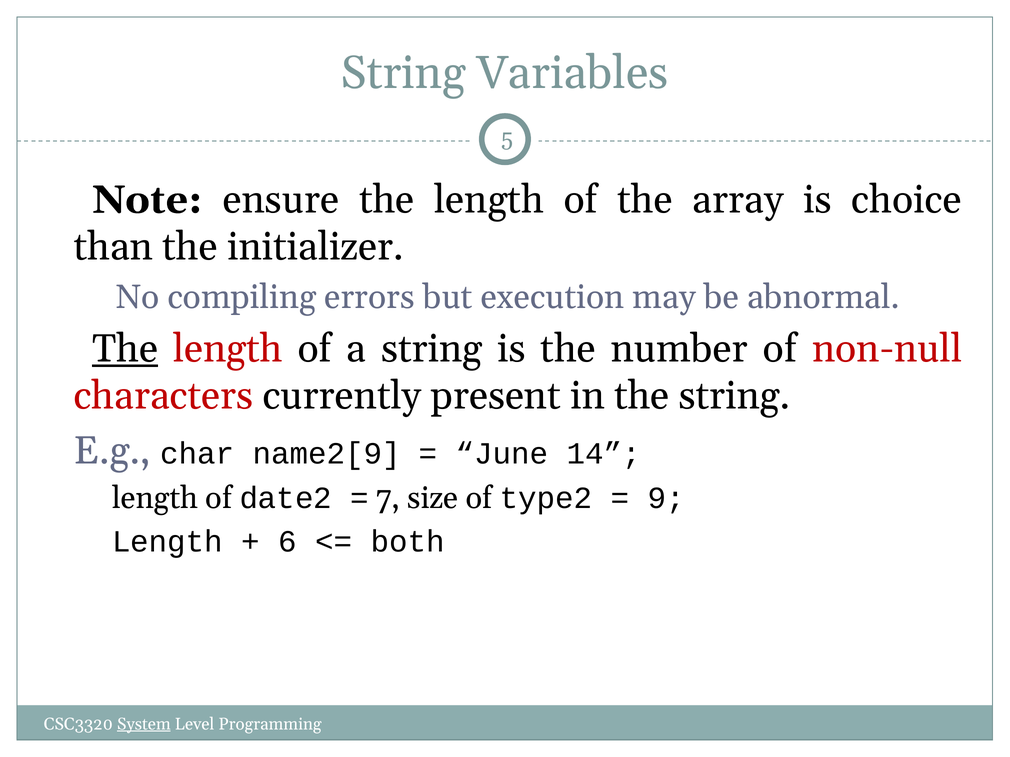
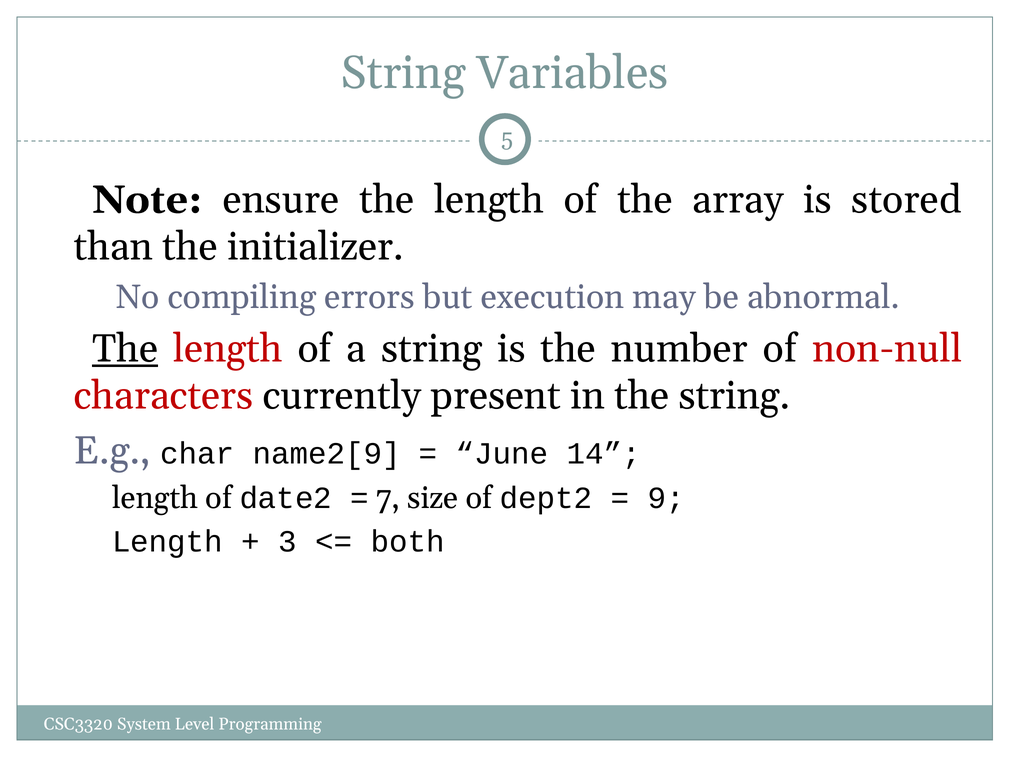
choice: choice -> stored (906, 200)
type2: type2 -> dept2 (546, 499)
6: 6 -> 3 (288, 542)
System underline: present -> none (144, 724)
